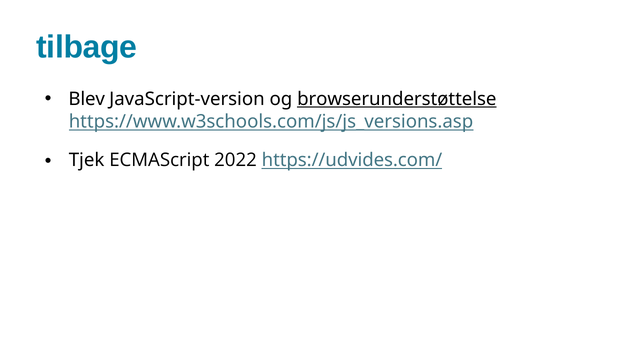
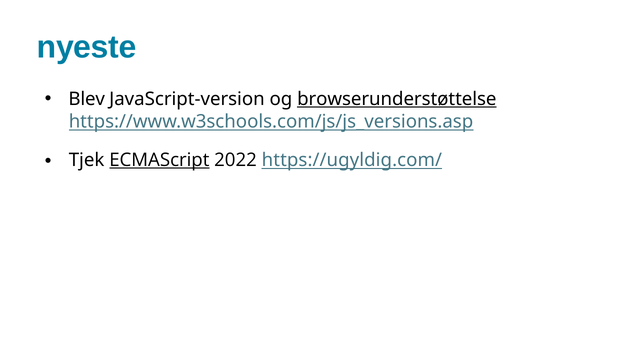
tilbage: tilbage -> nyeste (87, 47)
ECMAScript underline: none -> present (159, 160)
https://udvides.com/: https://udvides.com/ -> https://ugyldig.com/ (352, 160)
